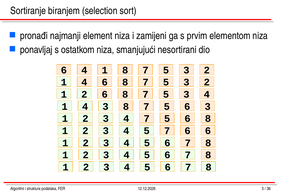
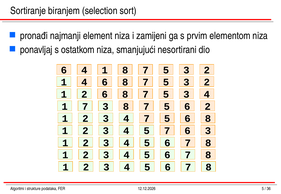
4: 4 -> 7 (85, 107)
6 3: 3 -> 2 (208, 107)
6 6: 6 -> 3 (208, 131)
